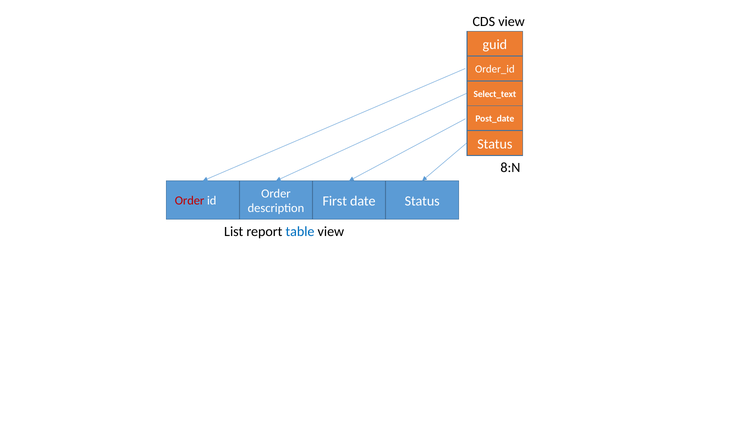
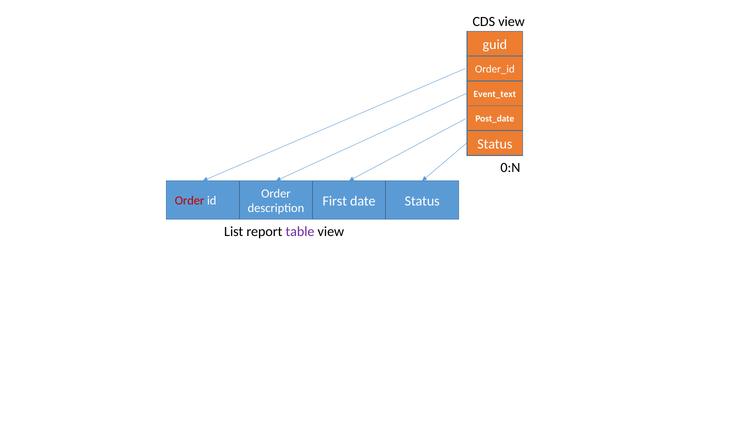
Select_text: Select_text -> Event_text (495, 94)
8:N: 8:N -> 0:N (510, 168)
table colour: blue -> purple (300, 232)
